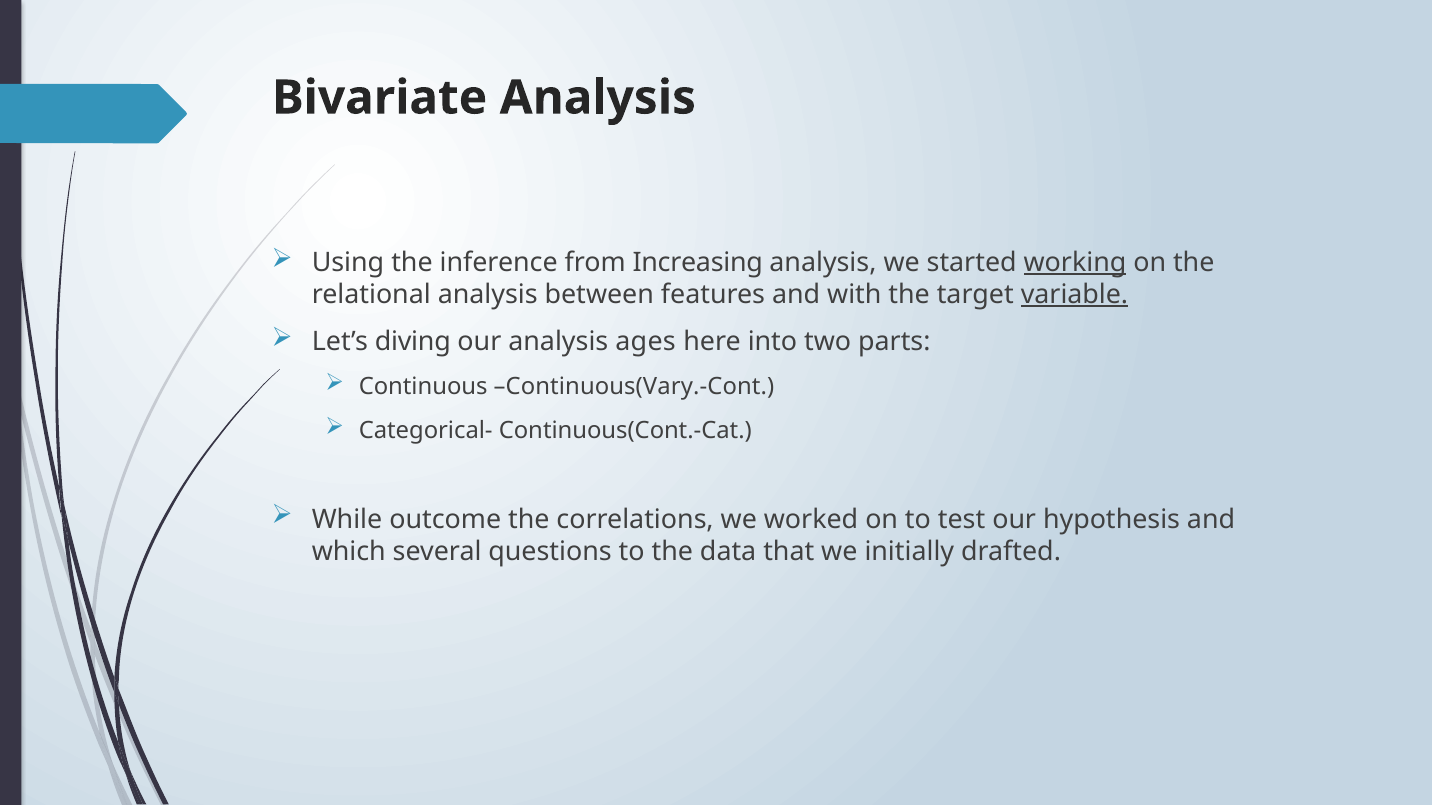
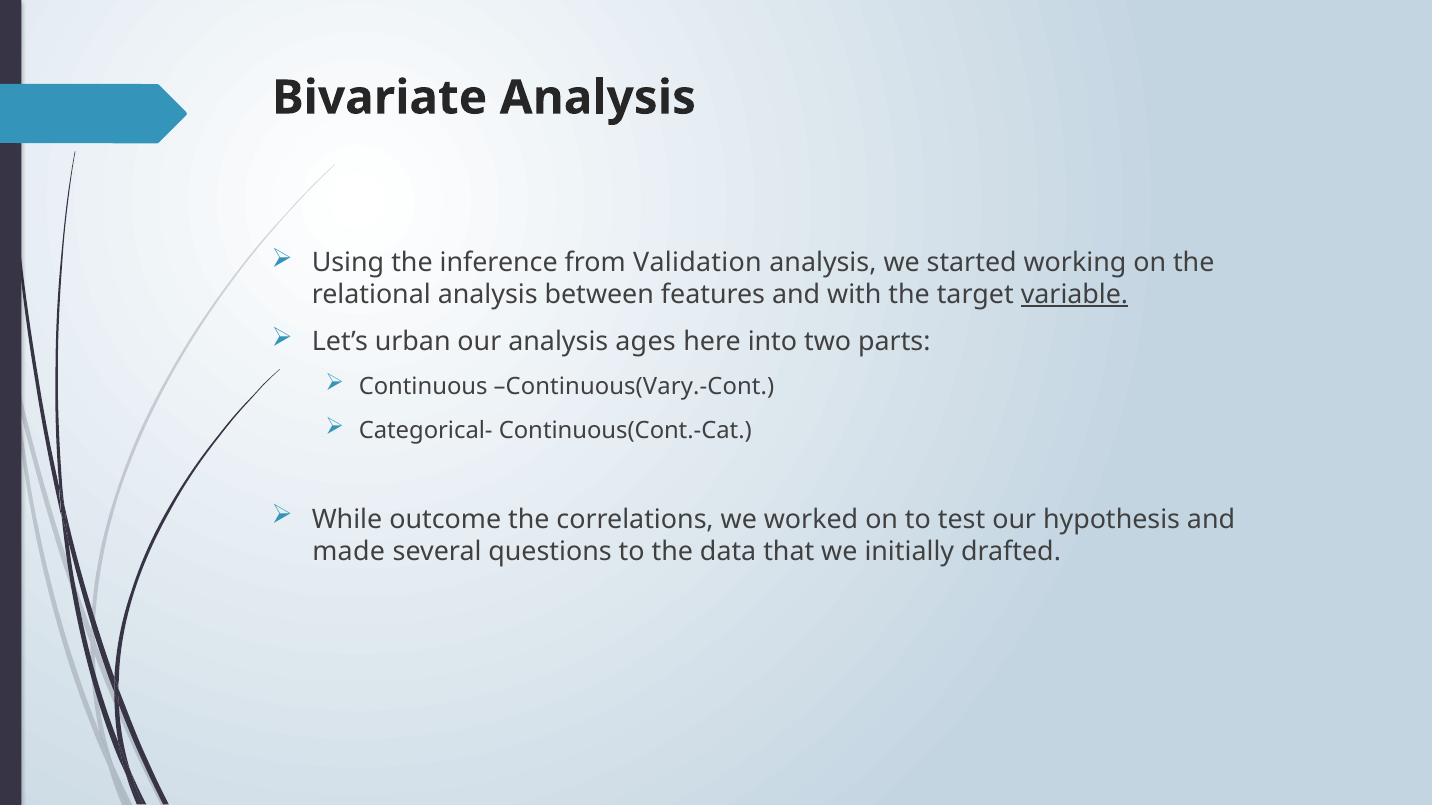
Increasing: Increasing -> Validation (697, 263)
working underline: present -> none (1075, 263)
diving: diving -> urban (413, 342)
which: which -> made (349, 552)
